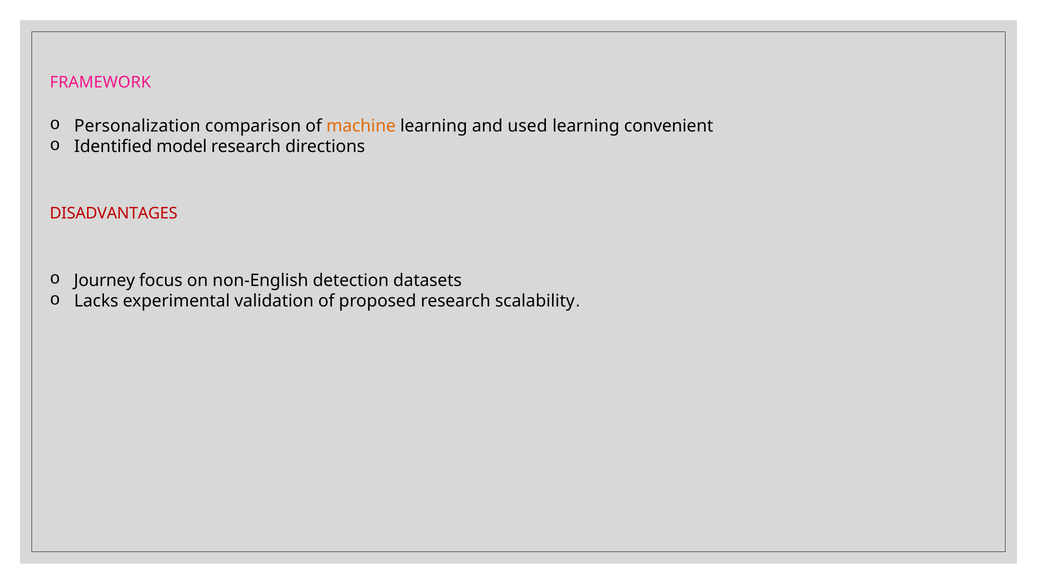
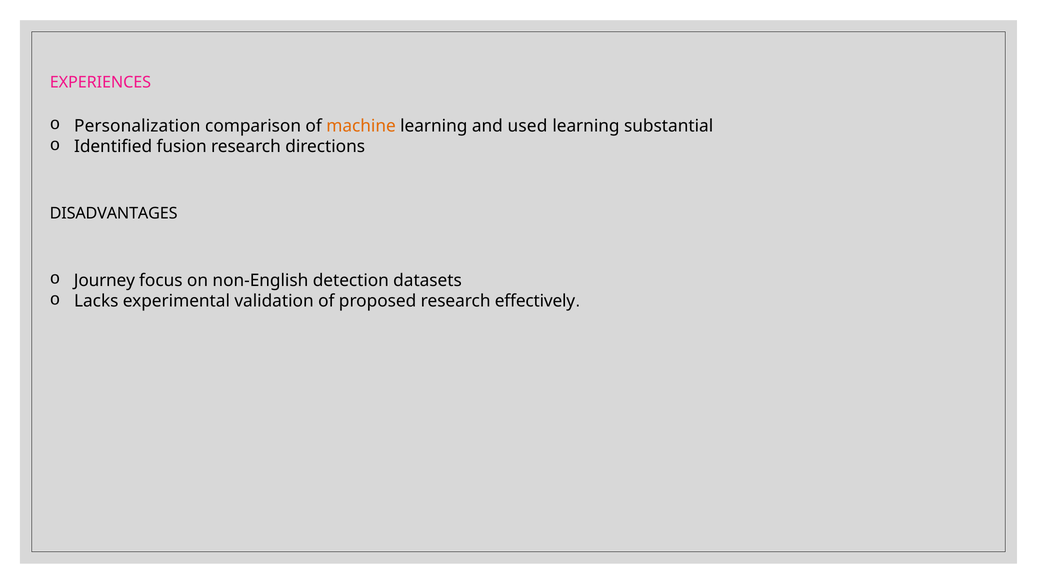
FRAMEWORK: FRAMEWORK -> EXPERIENCES (100, 82)
convenient: convenient -> substantial (669, 126)
model: model -> fusion (182, 147)
DISADVANTAGES colour: red -> black (114, 213)
scalability: scalability -> effectively (535, 301)
